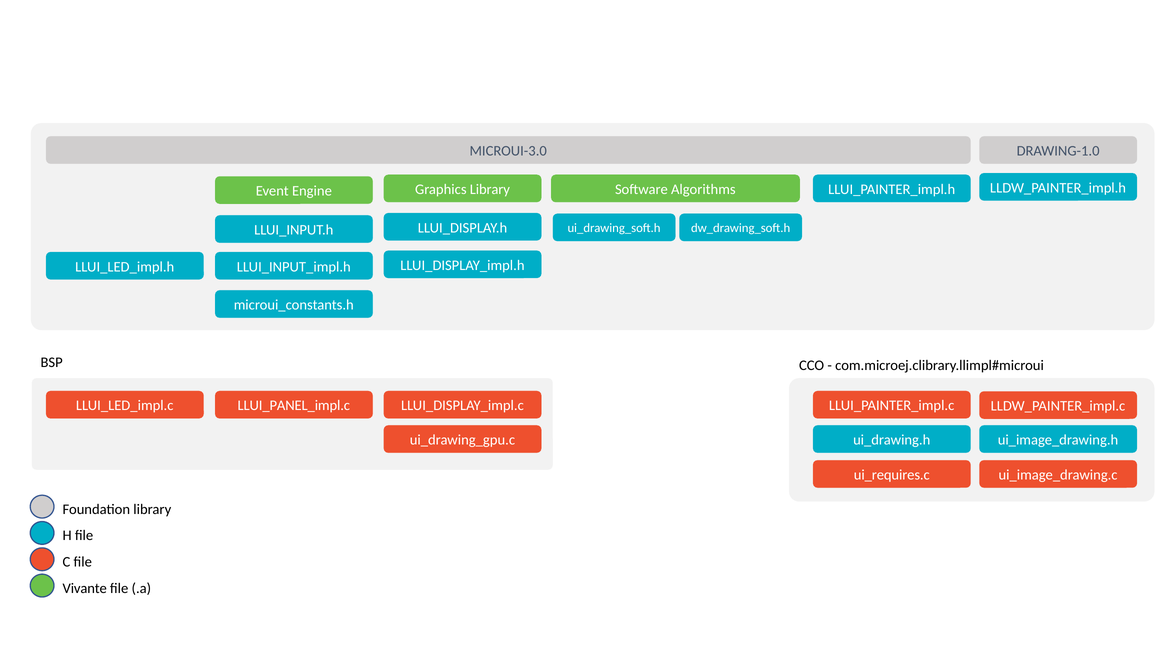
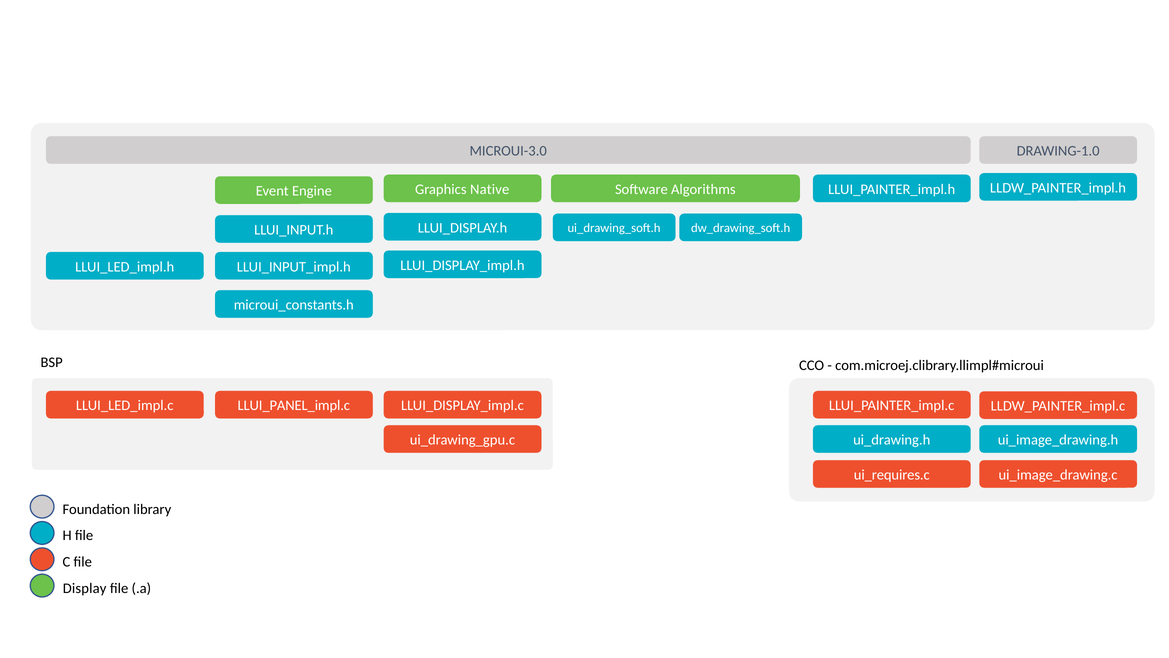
Graphics Library: Library -> Native (490, 189)
Vivante: Vivante -> Display (85, 588)
